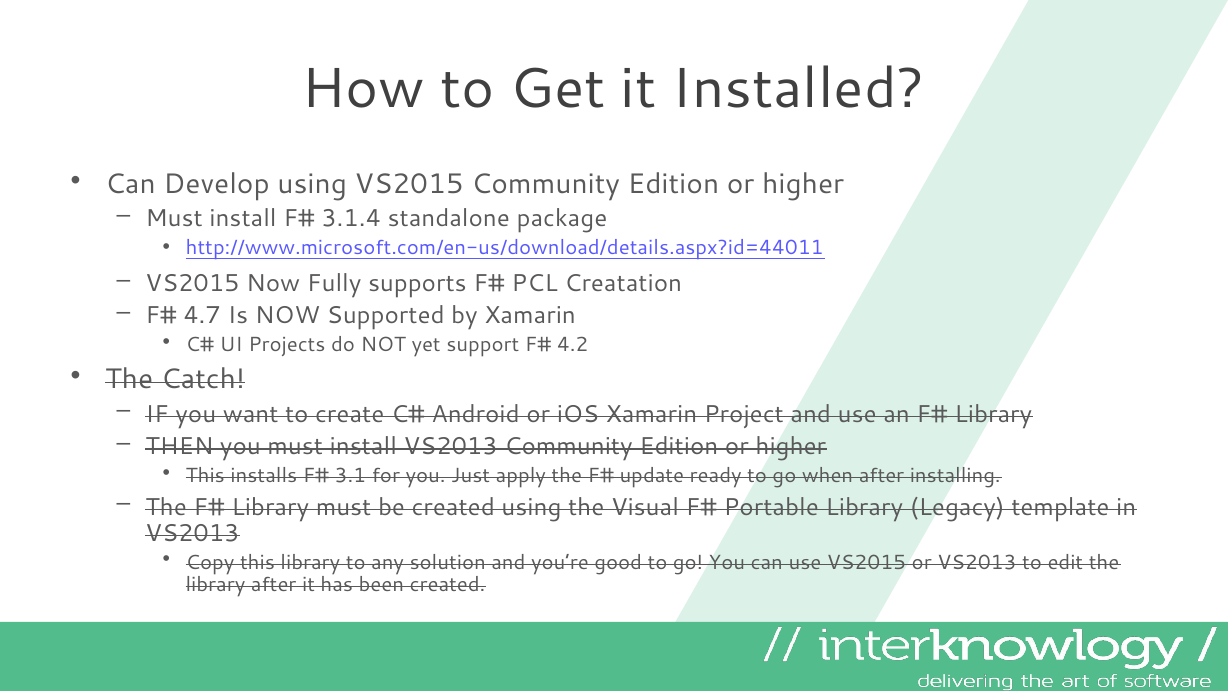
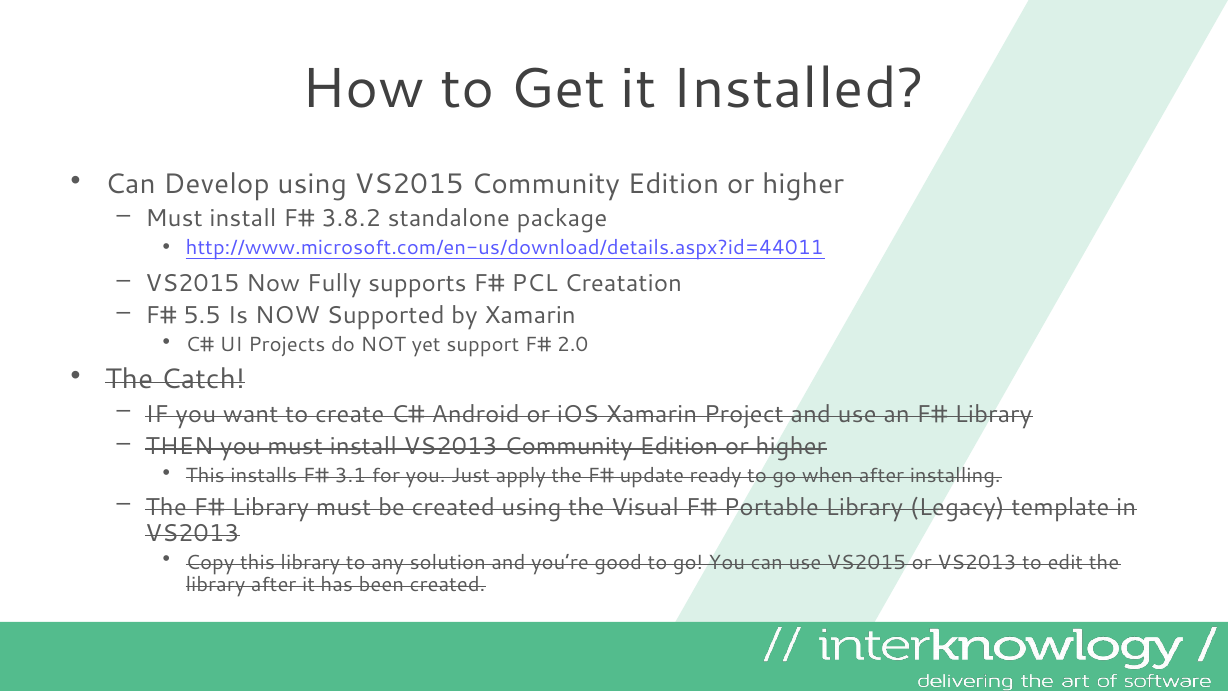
3.1.4: 3.1.4 -> 3.8.2 (351, 219)
4.7: 4.7 -> 5.5 (202, 316)
4.2: 4.2 -> 2.0 (573, 345)
